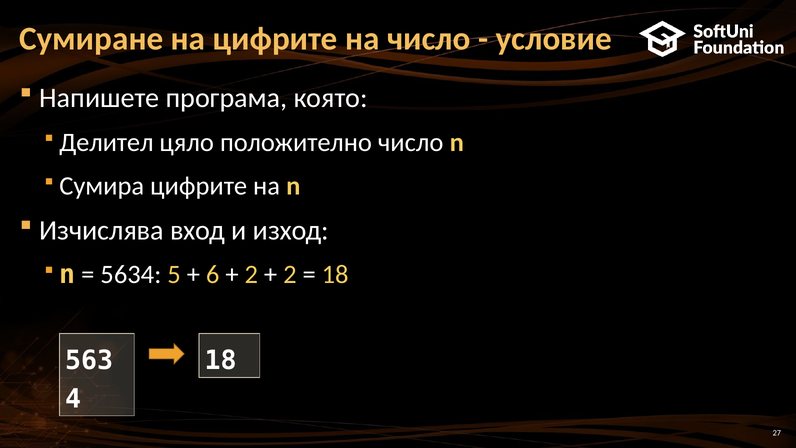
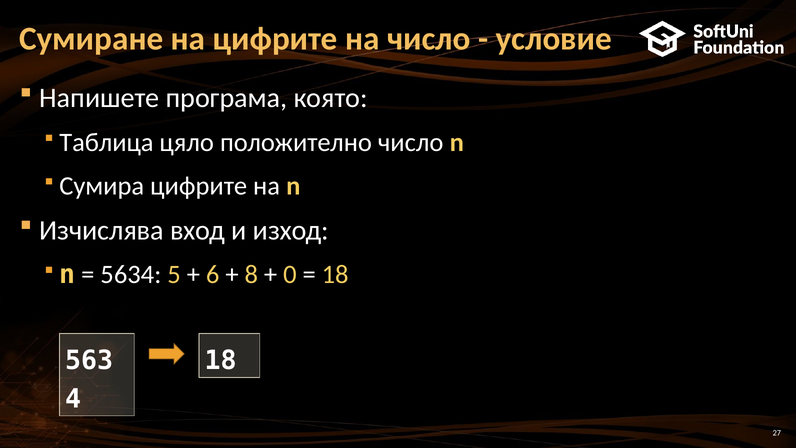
Делител: Делител -> Таблица (106, 142)
2: 2 -> 8 (251, 275)
2: 2 -> 0 (290, 275)
